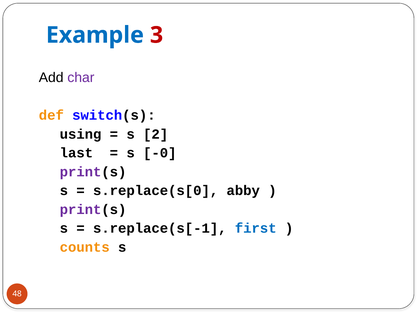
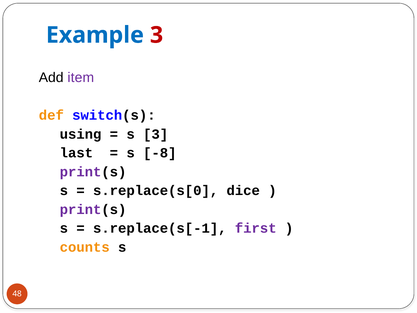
char: char -> item (81, 77)
s 2: 2 -> 3 (156, 134)
-0: -0 -> -8 (160, 153)
abby: abby -> dice (243, 191)
first colour: blue -> purple (256, 228)
